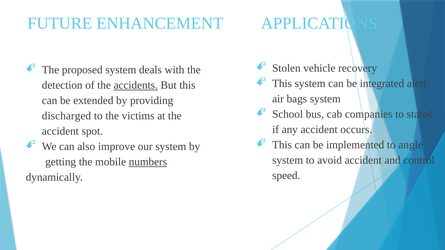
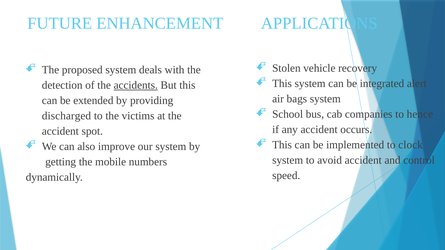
stated: stated -> hence (420, 114)
angle: angle -> clock (411, 145)
numbers underline: present -> none (148, 162)
